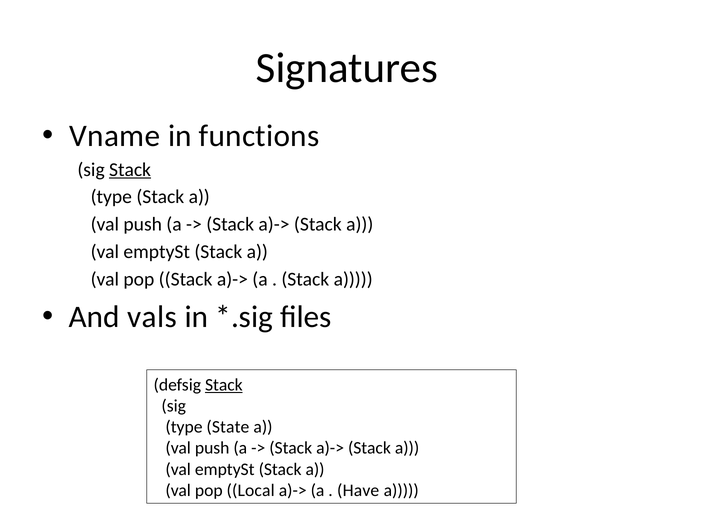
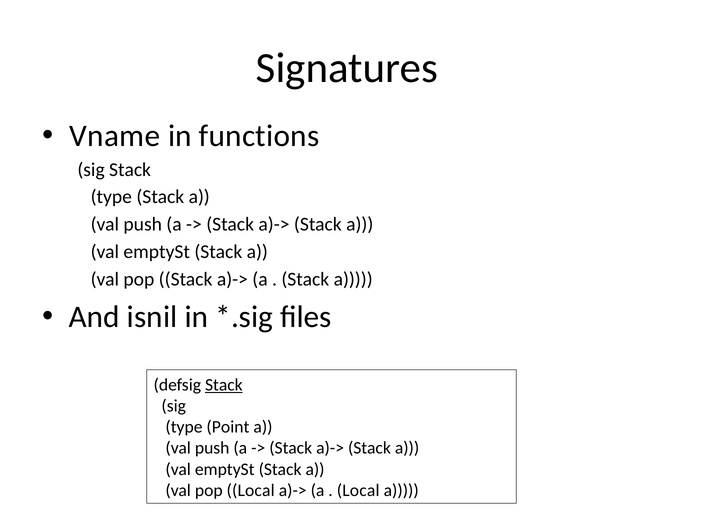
Stack underline: present -> none (130, 170)
vals: vals -> isnil (152, 317)
State: State -> Point (228, 427)
Have: Have -> Local (358, 490)
